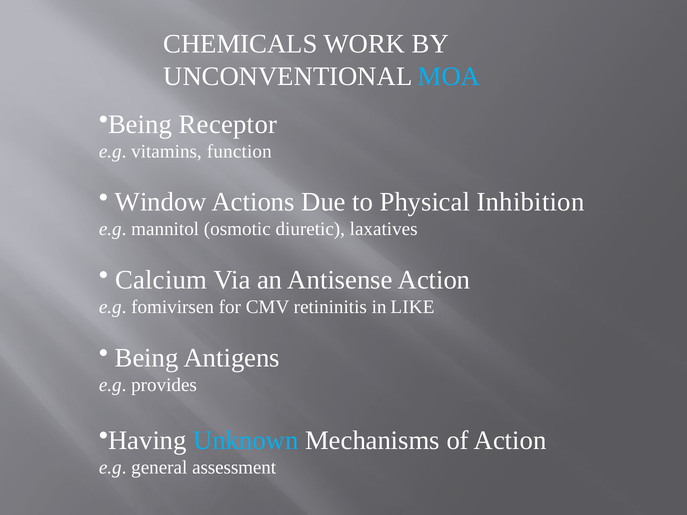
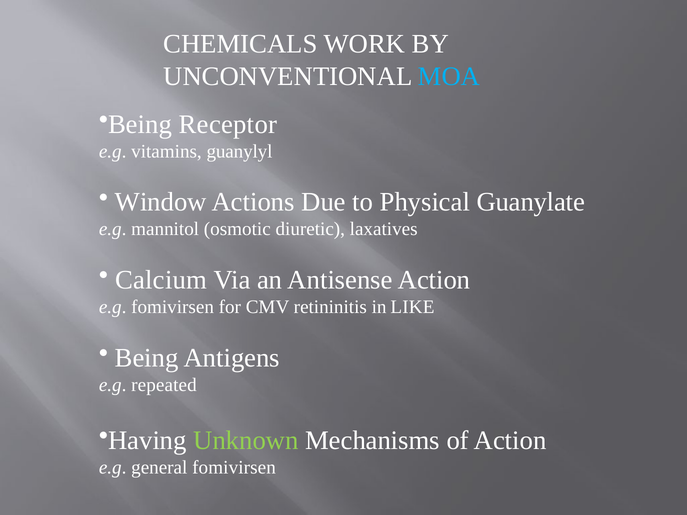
function: function -> guanylyl (239, 151)
Inhibition: Inhibition -> Guanylate (531, 202)
provides: provides -> repeated (164, 385)
Unknown colour: light blue -> light green (246, 440)
general assessment: assessment -> fomivirsen (234, 467)
